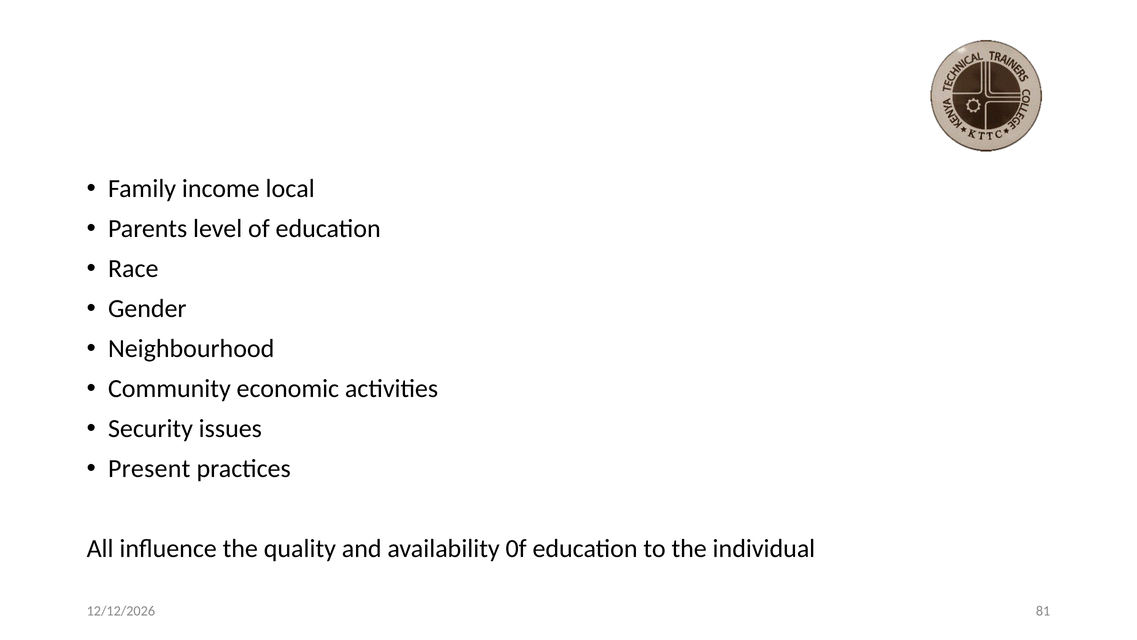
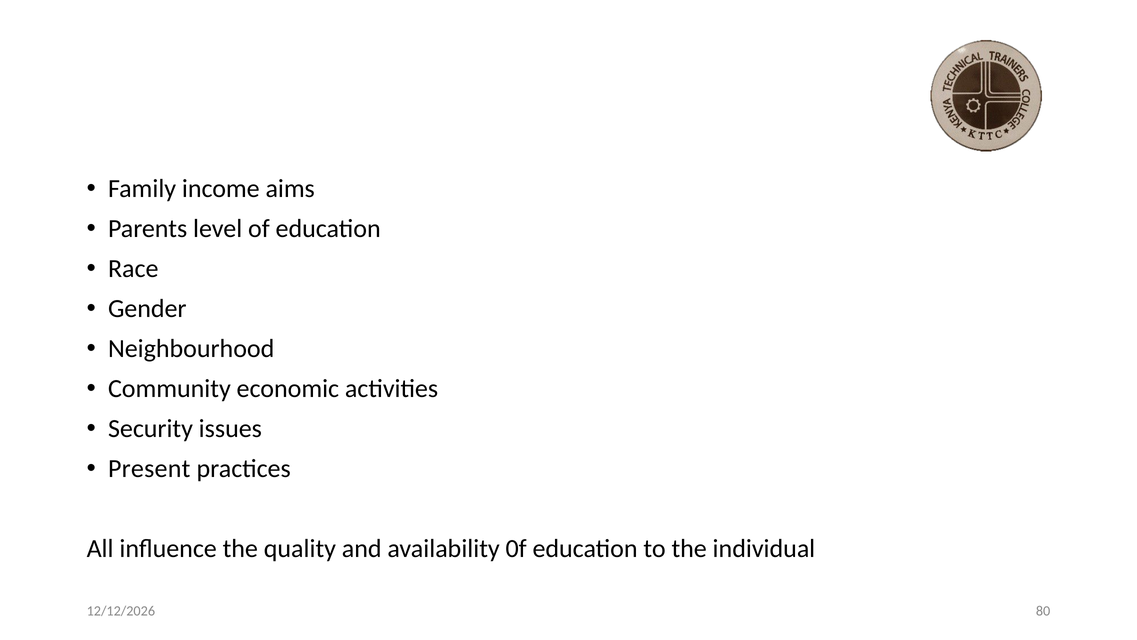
local: local -> aims (290, 188)
81: 81 -> 80 (1043, 611)
